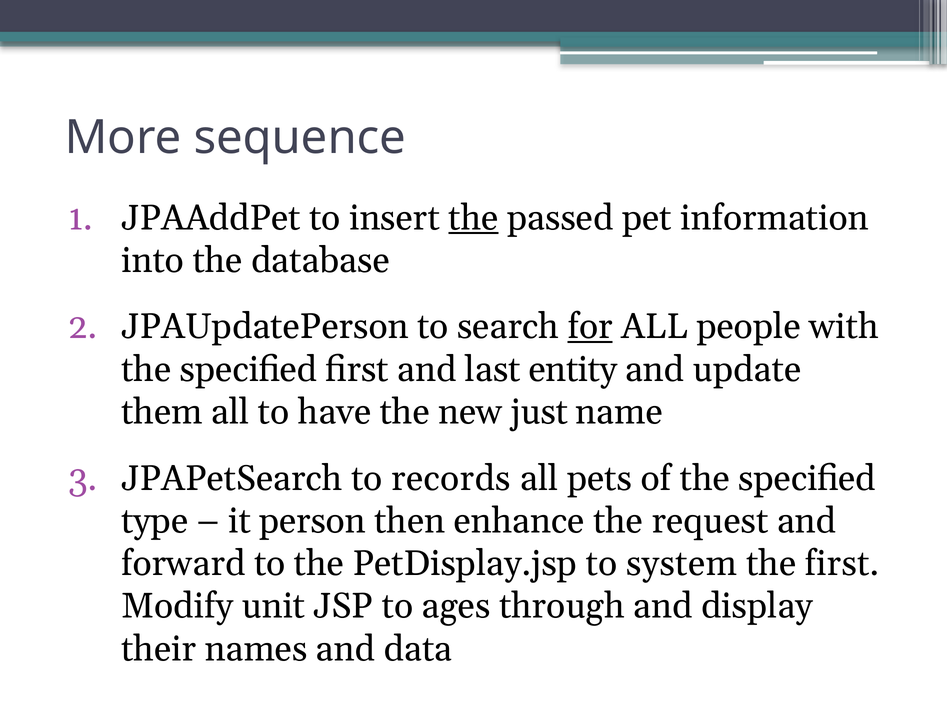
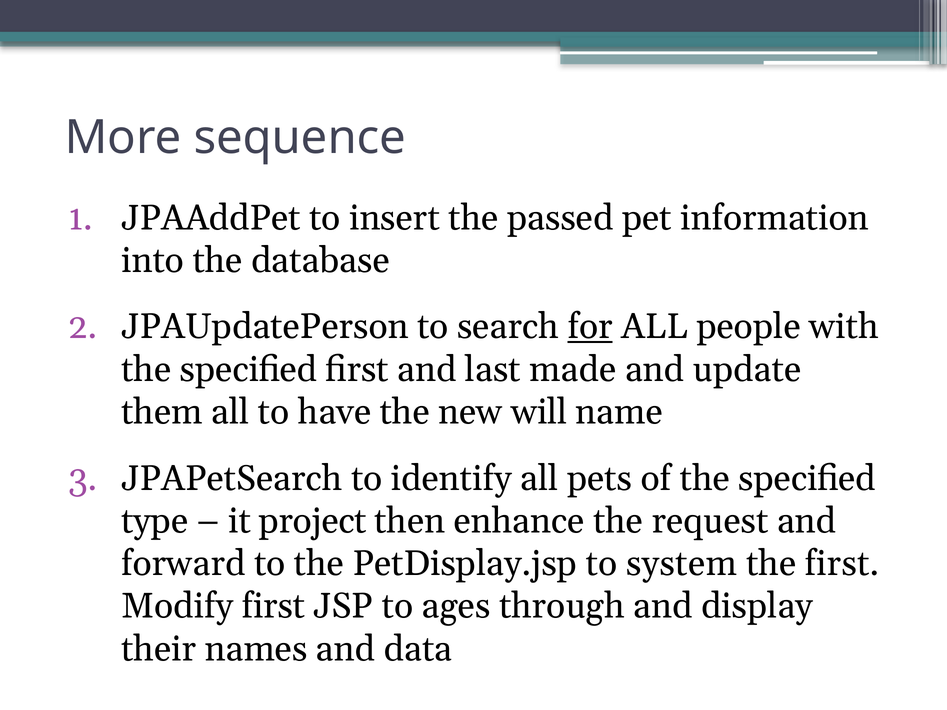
the underline: present -> none (474, 218)
entity: entity -> made (573, 369)
just: just -> will (539, 412)
records: records -> identify (451, 478)
person: person -> project (313, 521)
Modify unit: unit -> first (273, 606)
